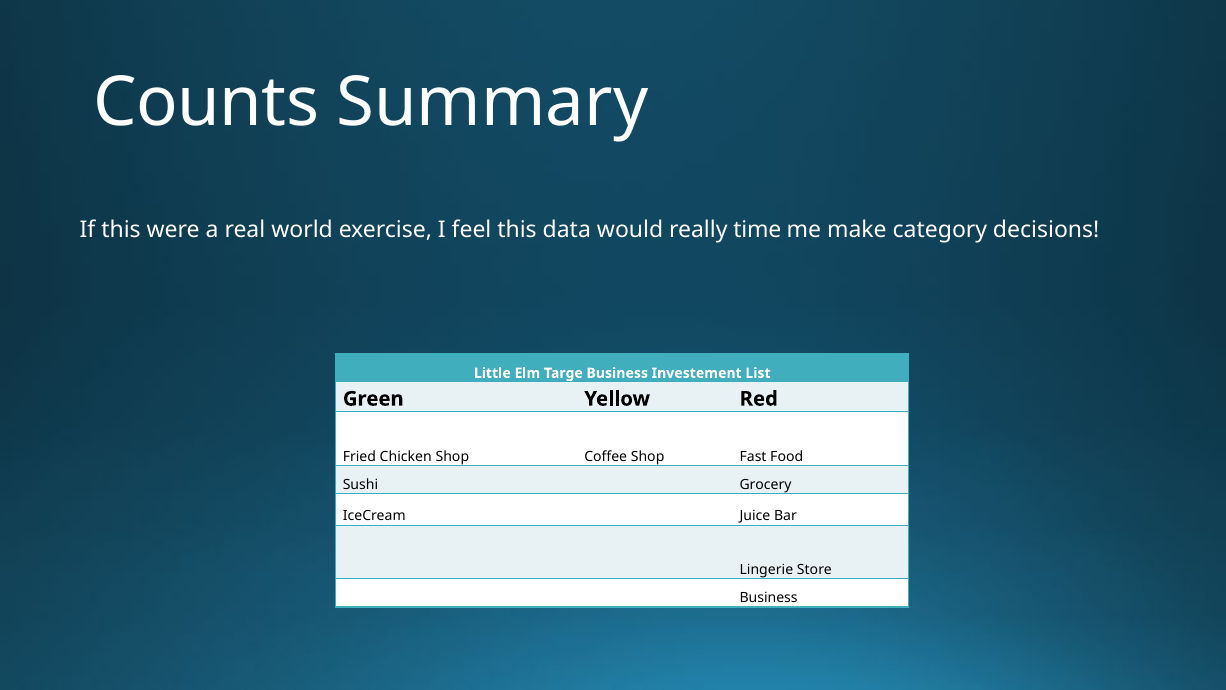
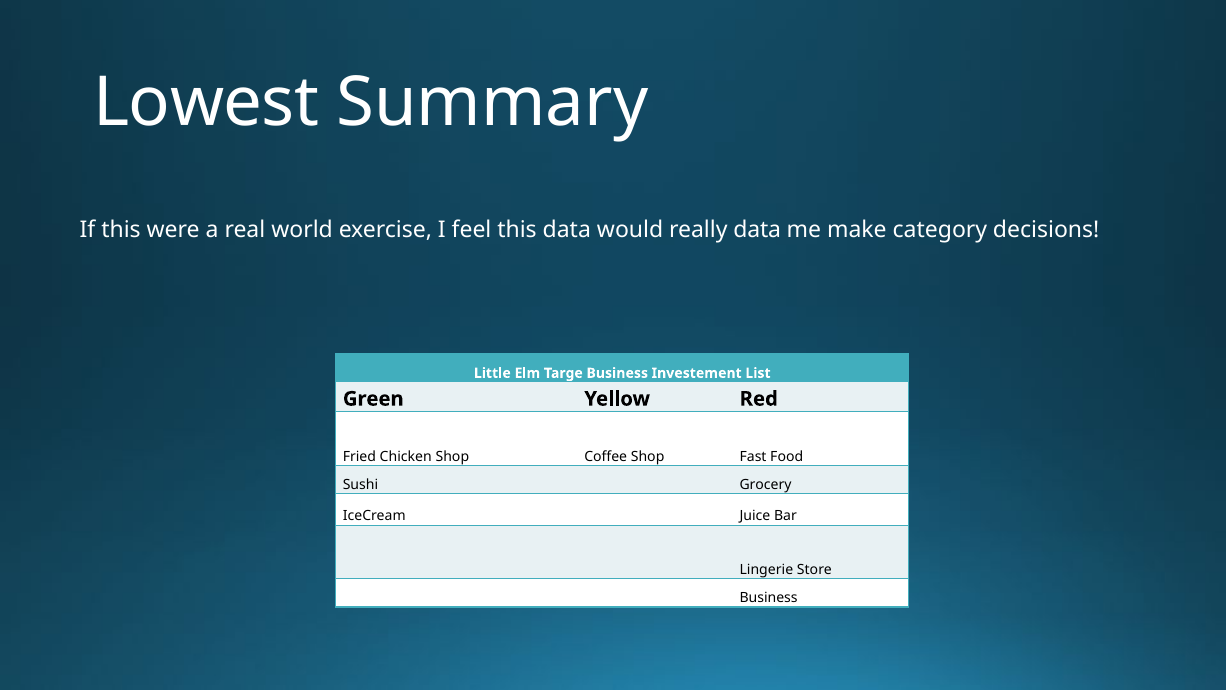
Counts: Counts -> Lowest (206, 103)
really time: time -> data (757, 230)
